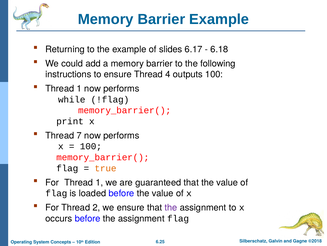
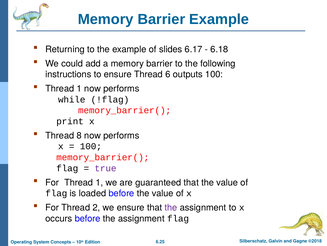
4: 4 -> 6 (168, 74)
7: 7 -> 8 (79, 135)
true colour: orange -> purple (105, 168)
